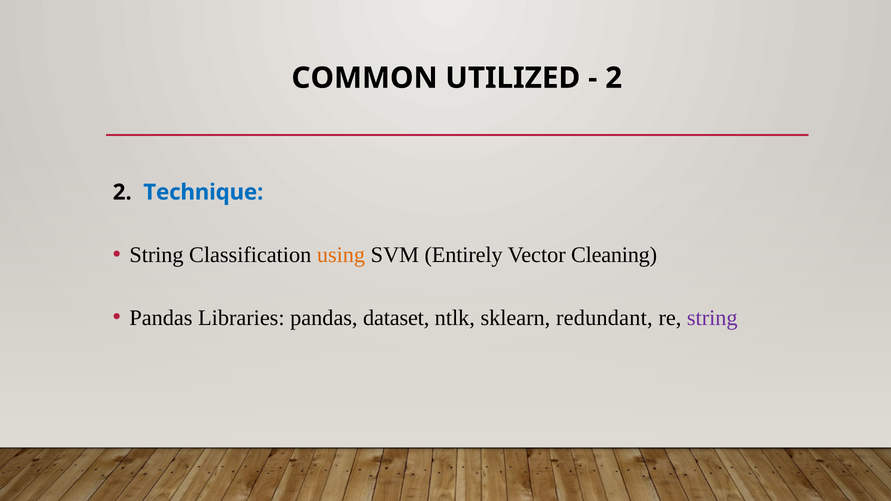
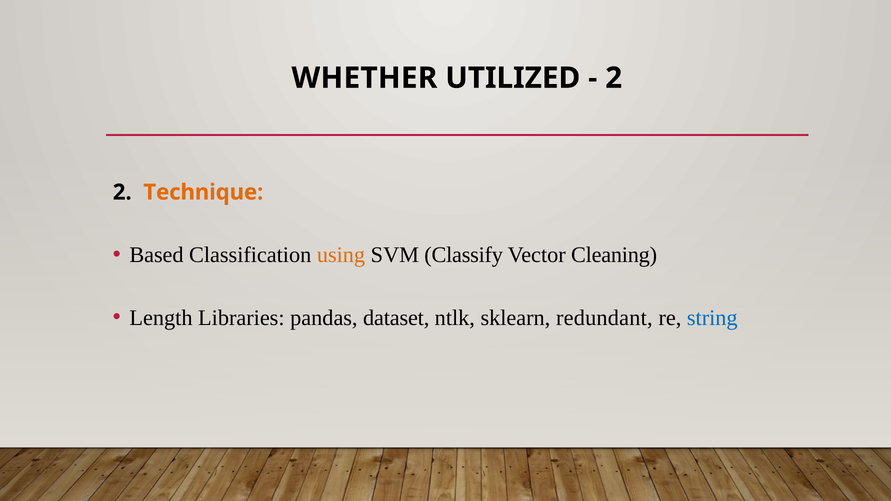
COMMON: COMMON -> WHETHER (364, 78)
Technique colour: blue -> orange (203, 192)
String: String -> Based (157, 255)
Entirely: Entirely -> Classify (464, 255)
Pandas: Pandas -> Length (161, 318)
string colour: purple -> blue (712, 318)
